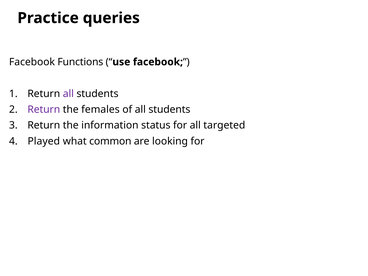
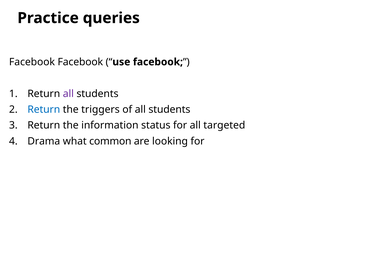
Facebook Functions: Functions -> Facebook (80, 62)
Return colour: purple -> blue (44, 110)
females: females -> triggers (101, 110)
Played: Played -> Drama (44, 141)
